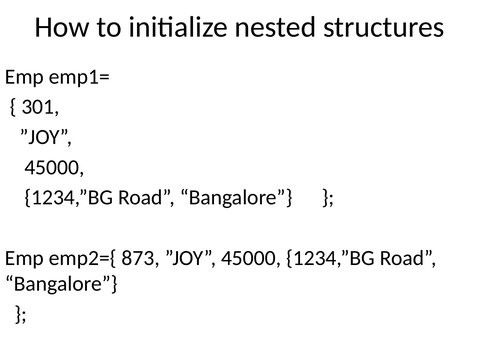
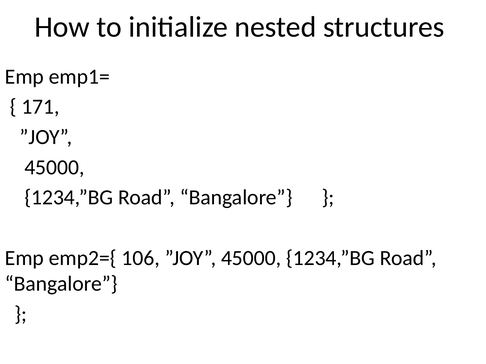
301: 301 -> 171 (40, 107)
873: 873 -> 106 (141, 258)
